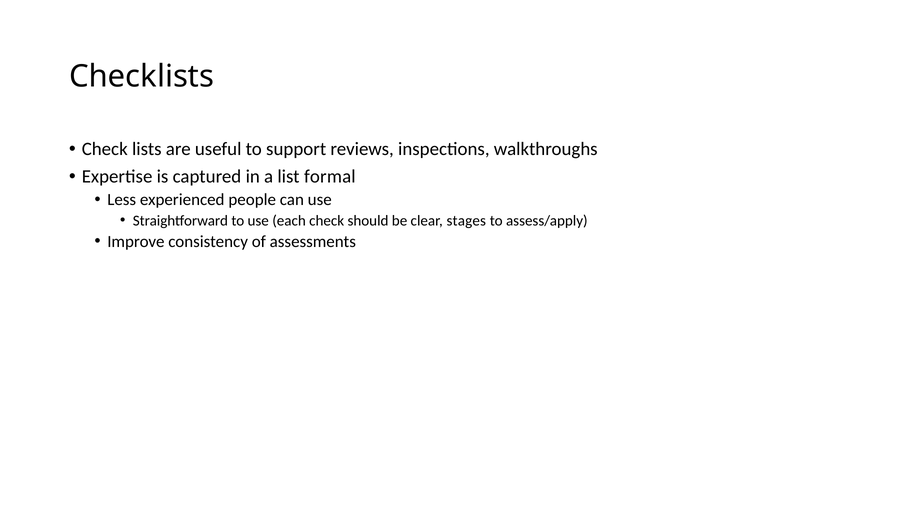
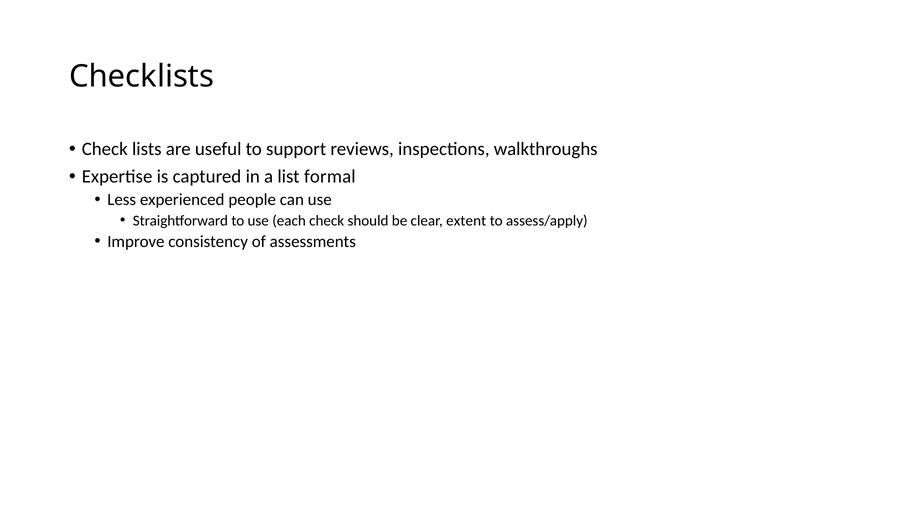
stages: stages -> extent (466, 220)
